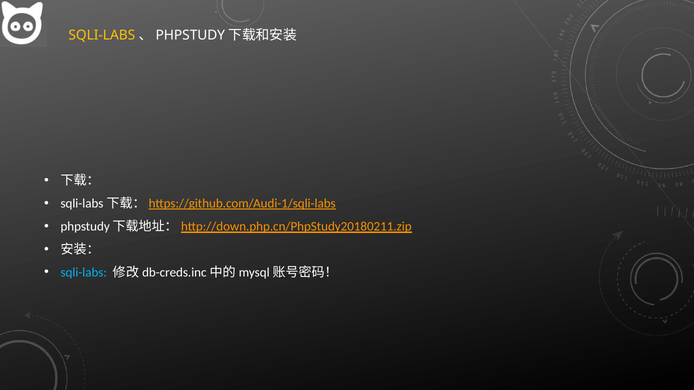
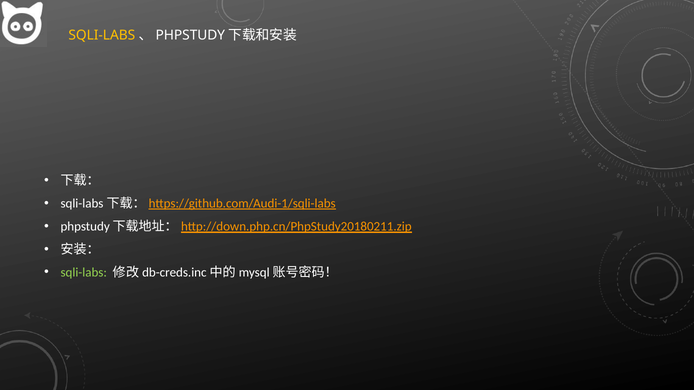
sqli-labs colour: light blue -> light green (84, 273)
